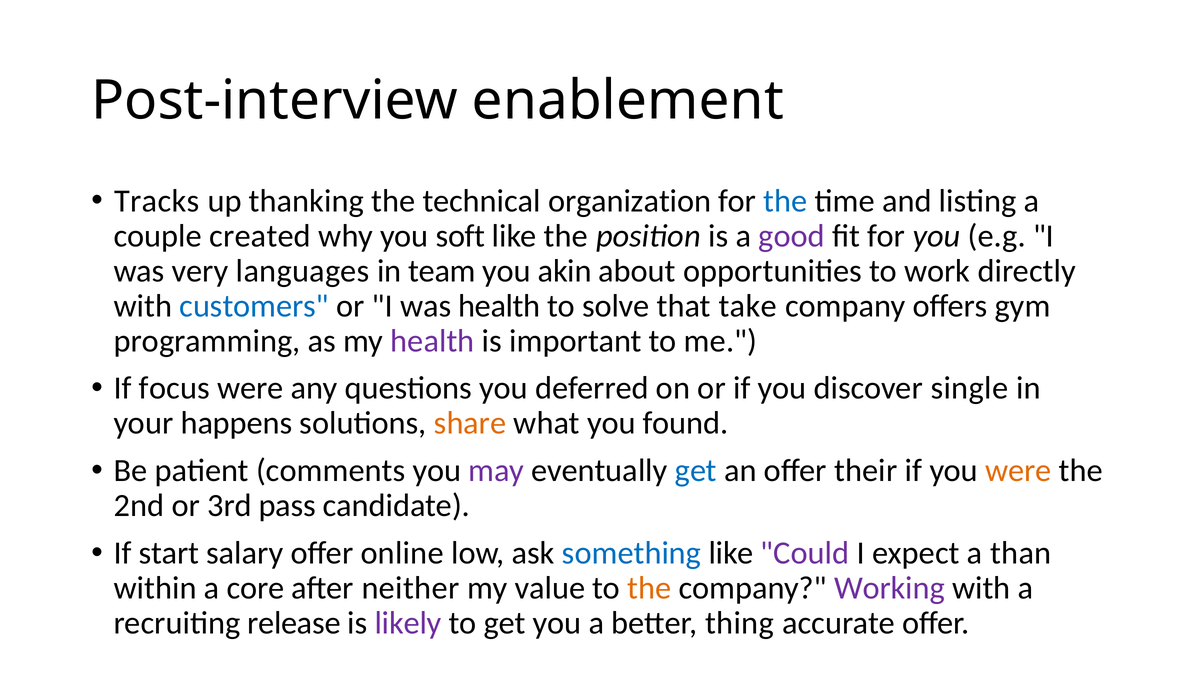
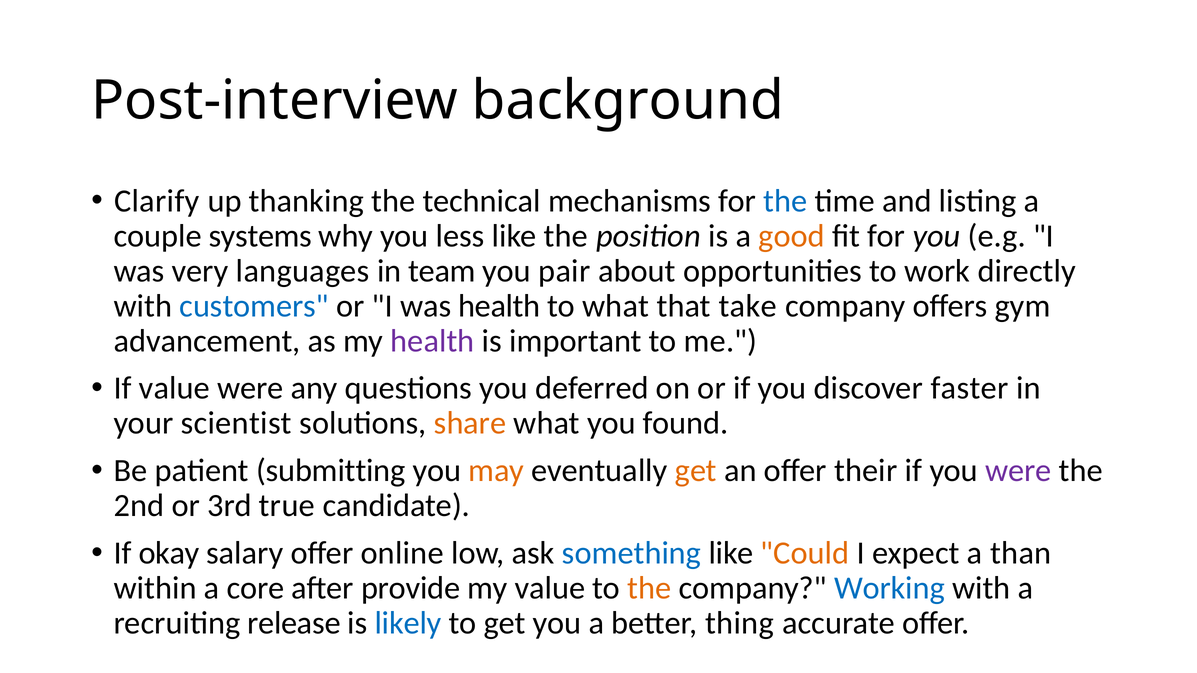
enablement: enablement -> background (628, 101)
Tracks: Tracks -> Clarify (157, 201)
organization: organization -> mechanisms (630, 201)
created: created -> systems (260, 236)
soft: soft -> less (460, 236)
good colour: purple -> orange (792, 236)
akin: akin -> pair (564, 271)
to solve: solve -> what (616, 306)
programming: programming -> advancement (207, 341)
If focus: focus -> value (174, 388)
single: single -> faster (969, 388)
happens: happens -> scientist (236, 423)
comments: comments -> submitting (331, 471)
may colour: purple -> orange (496, 471)
get colour: blue -> orange (696, 471)
were colour: orange -> purple (1018, 471)
pass: pass -> true (287, 506)
start: start -> okay (169, 553)
Could colour: purple -> orange (805, 553)
neither: neither -> provide (411, 588)
Working colour: purple -> blue (890, 588)
likely colour: purple -> blue (408, 623)
